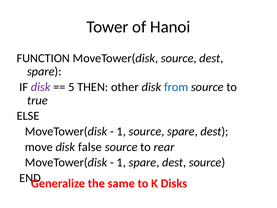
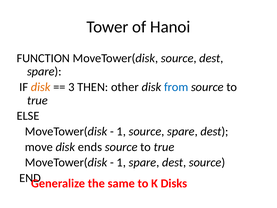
disk colour: purple -> orange (41, 87)
5: 5 -> 3 (71, 87)
false: false -> ends (90, 147)
rear: rear -> true (164, 147)
